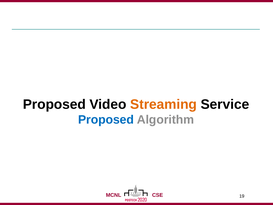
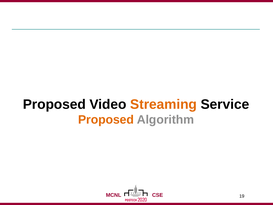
Proposed colour: blue -> orange (106, 120)
